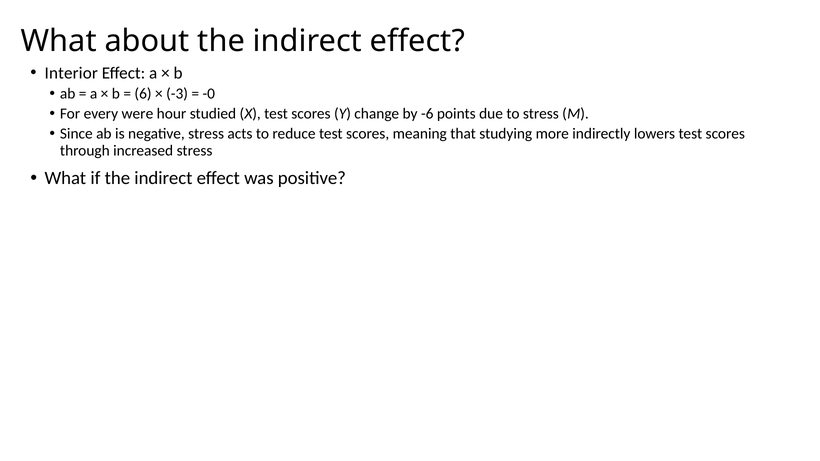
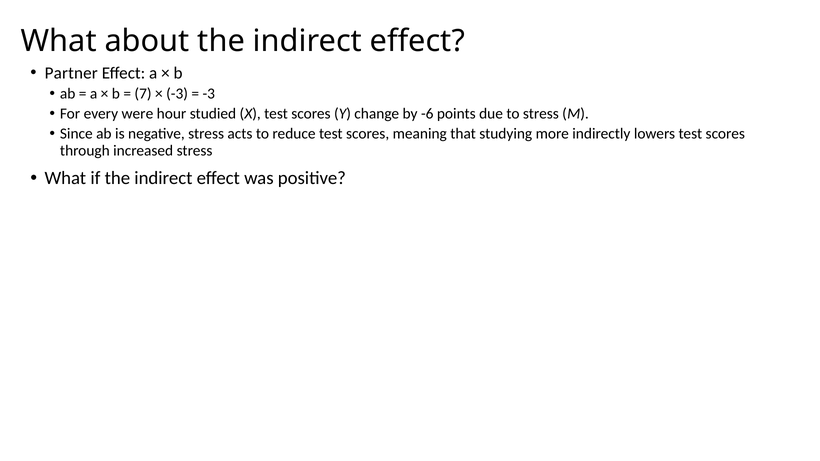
Interior: Interior -> Partner (71, 73)
6: 6 -> 7 (143, 94)
-0: -0 -> -3 (209, 94)
